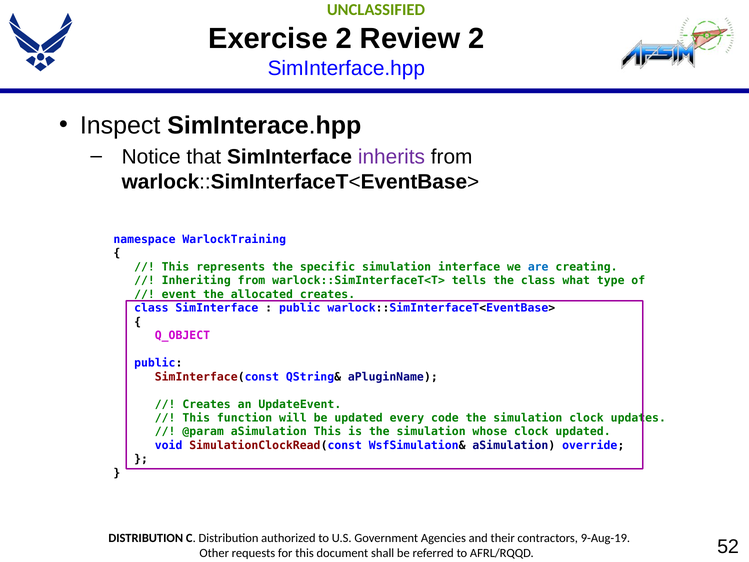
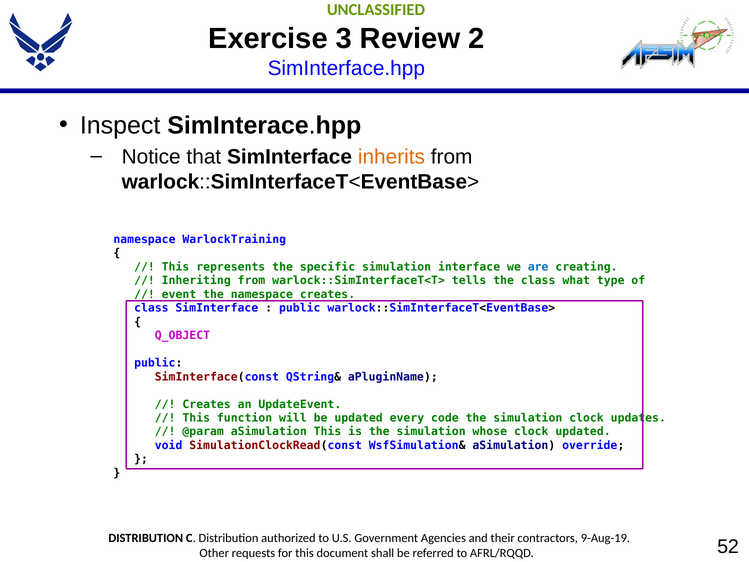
Exercise 2: 2 -> 3 (344, 39)
inherits colour: purple -> orange (391, 157)
the allocated: allocated -> namespace (262, 294)
